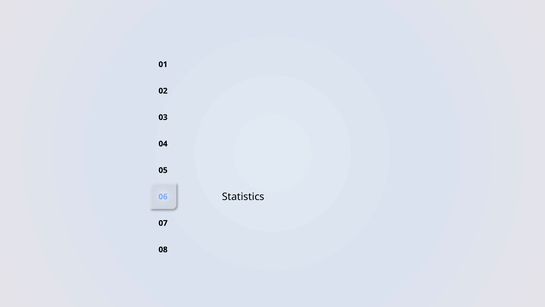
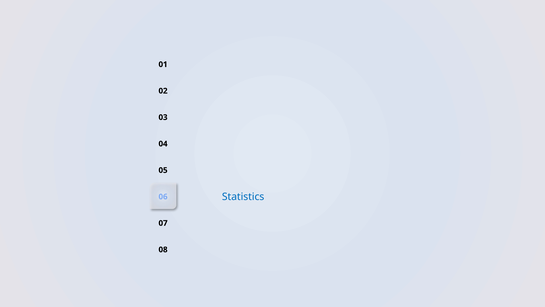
Statistics colour: black -> blue (243, 197)
